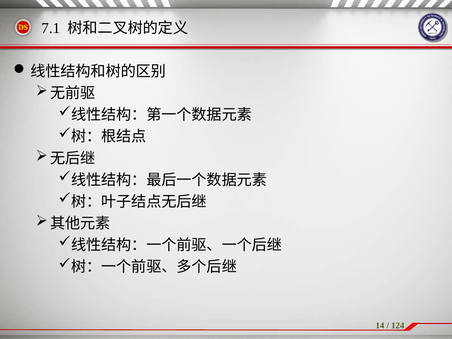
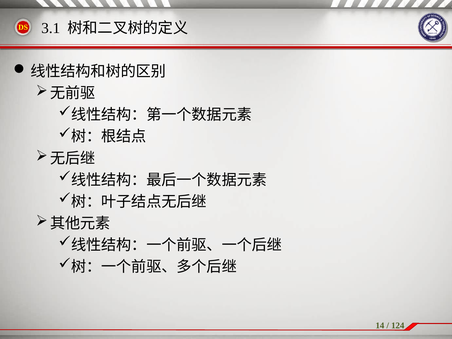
7.1: 7.1 -> 3.1 (51, 28)
